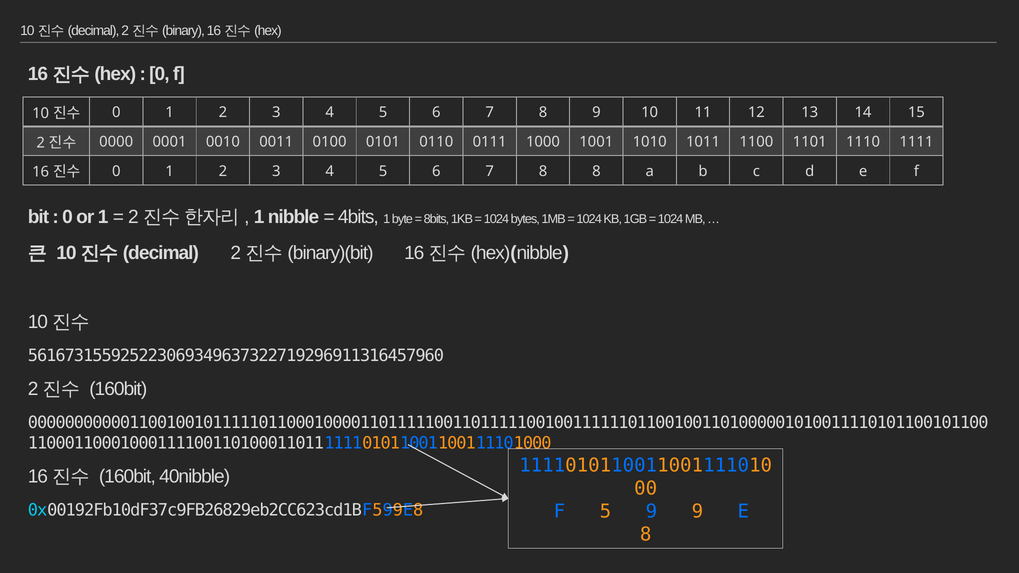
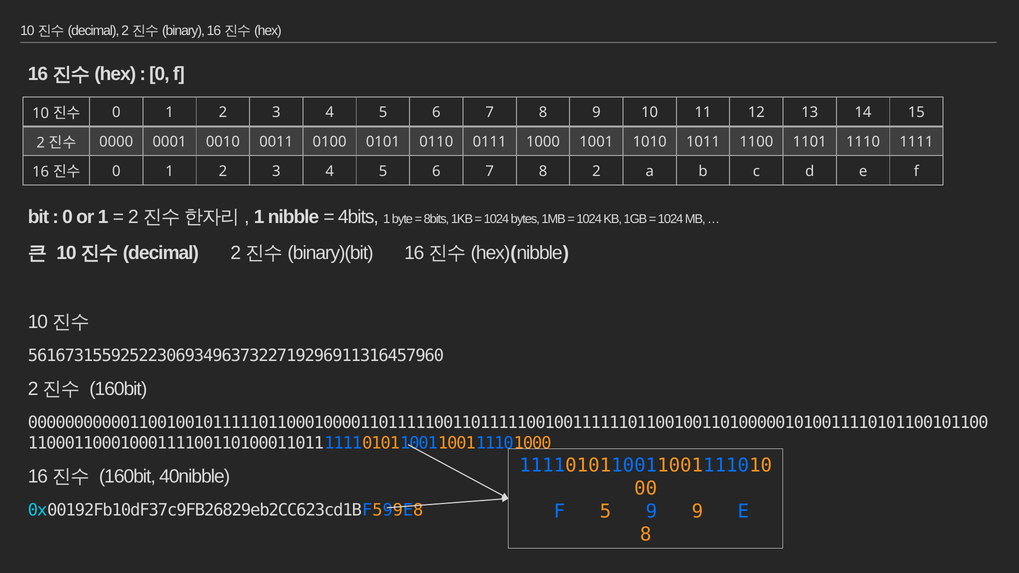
8 8: 8 -> 2 (596, 171)
